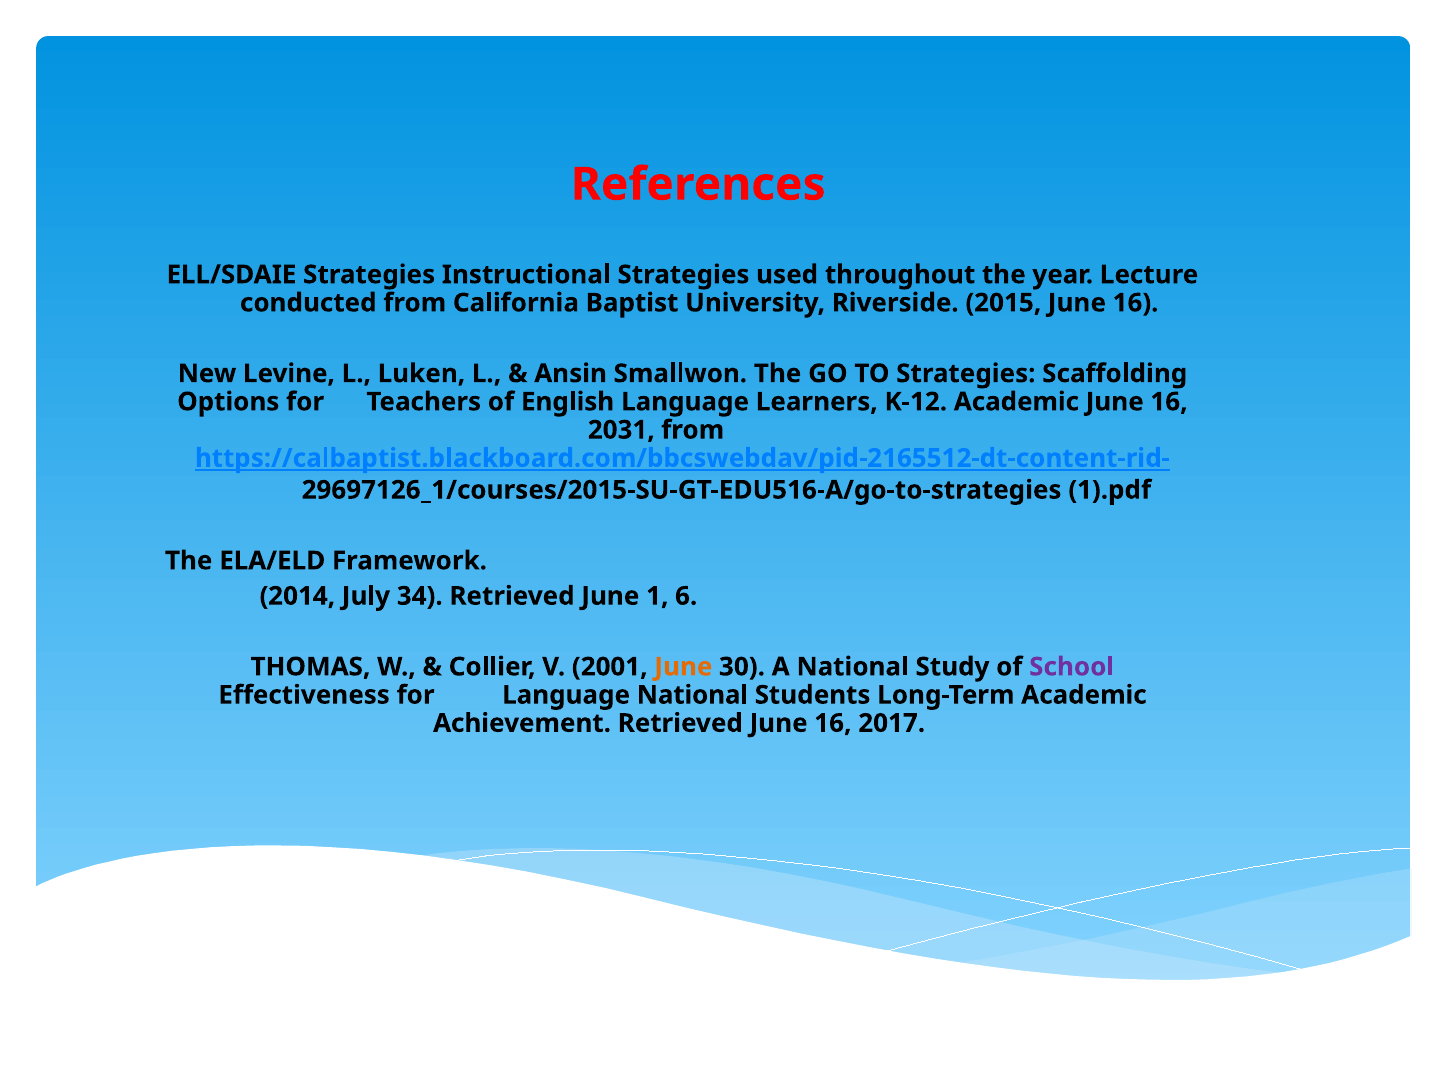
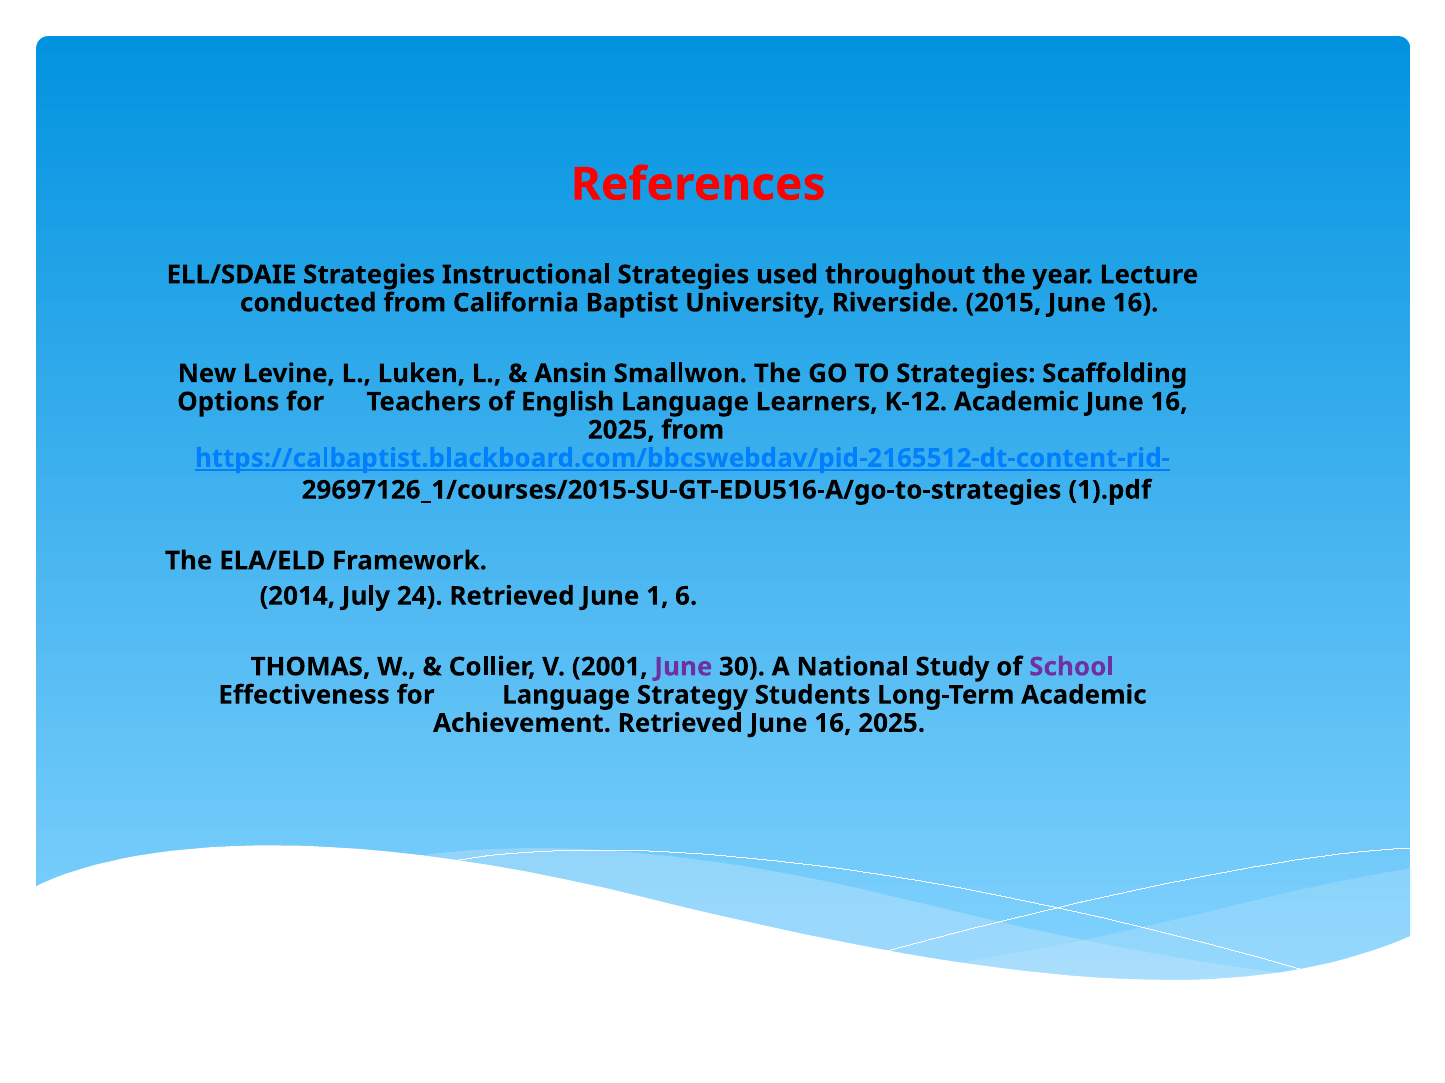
2031: 2031 -> 2025 (621, 430)
34: 34 -> 24 (420, 597)
June colour: orange -> purple (683, 667)
Language National: National -> Strategy (692, 696)
Retrieved June 16 2017: 2017 -> 2025 (892, 724)
